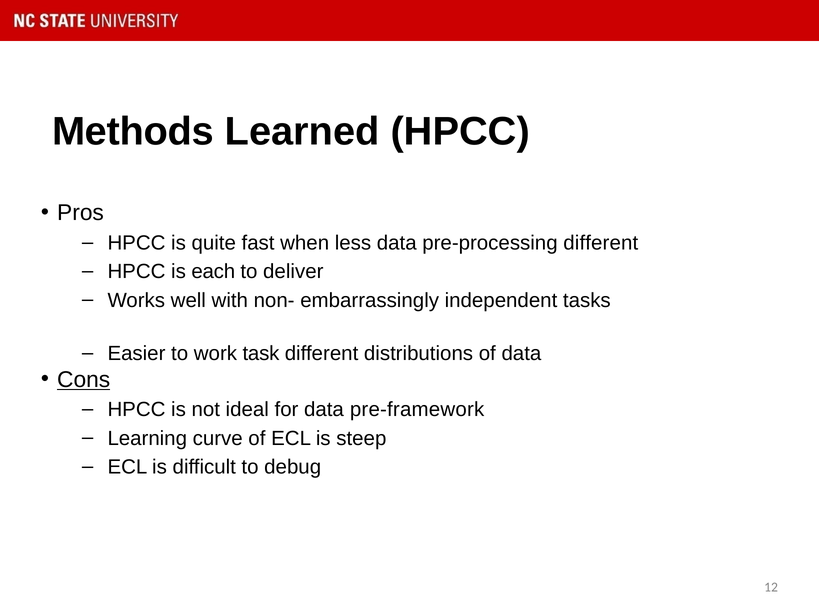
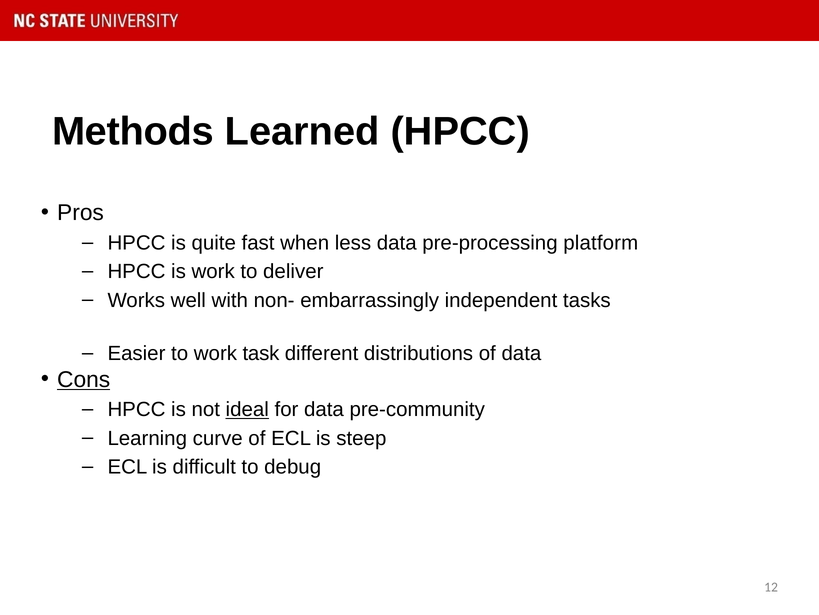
pre-processing different: different -> platform (601, 243)
is each: each -> work (213, 271)
ideal underline: none -> present (247, 409)
pre-framework: pre-framework -> pre-community (417, 409)
